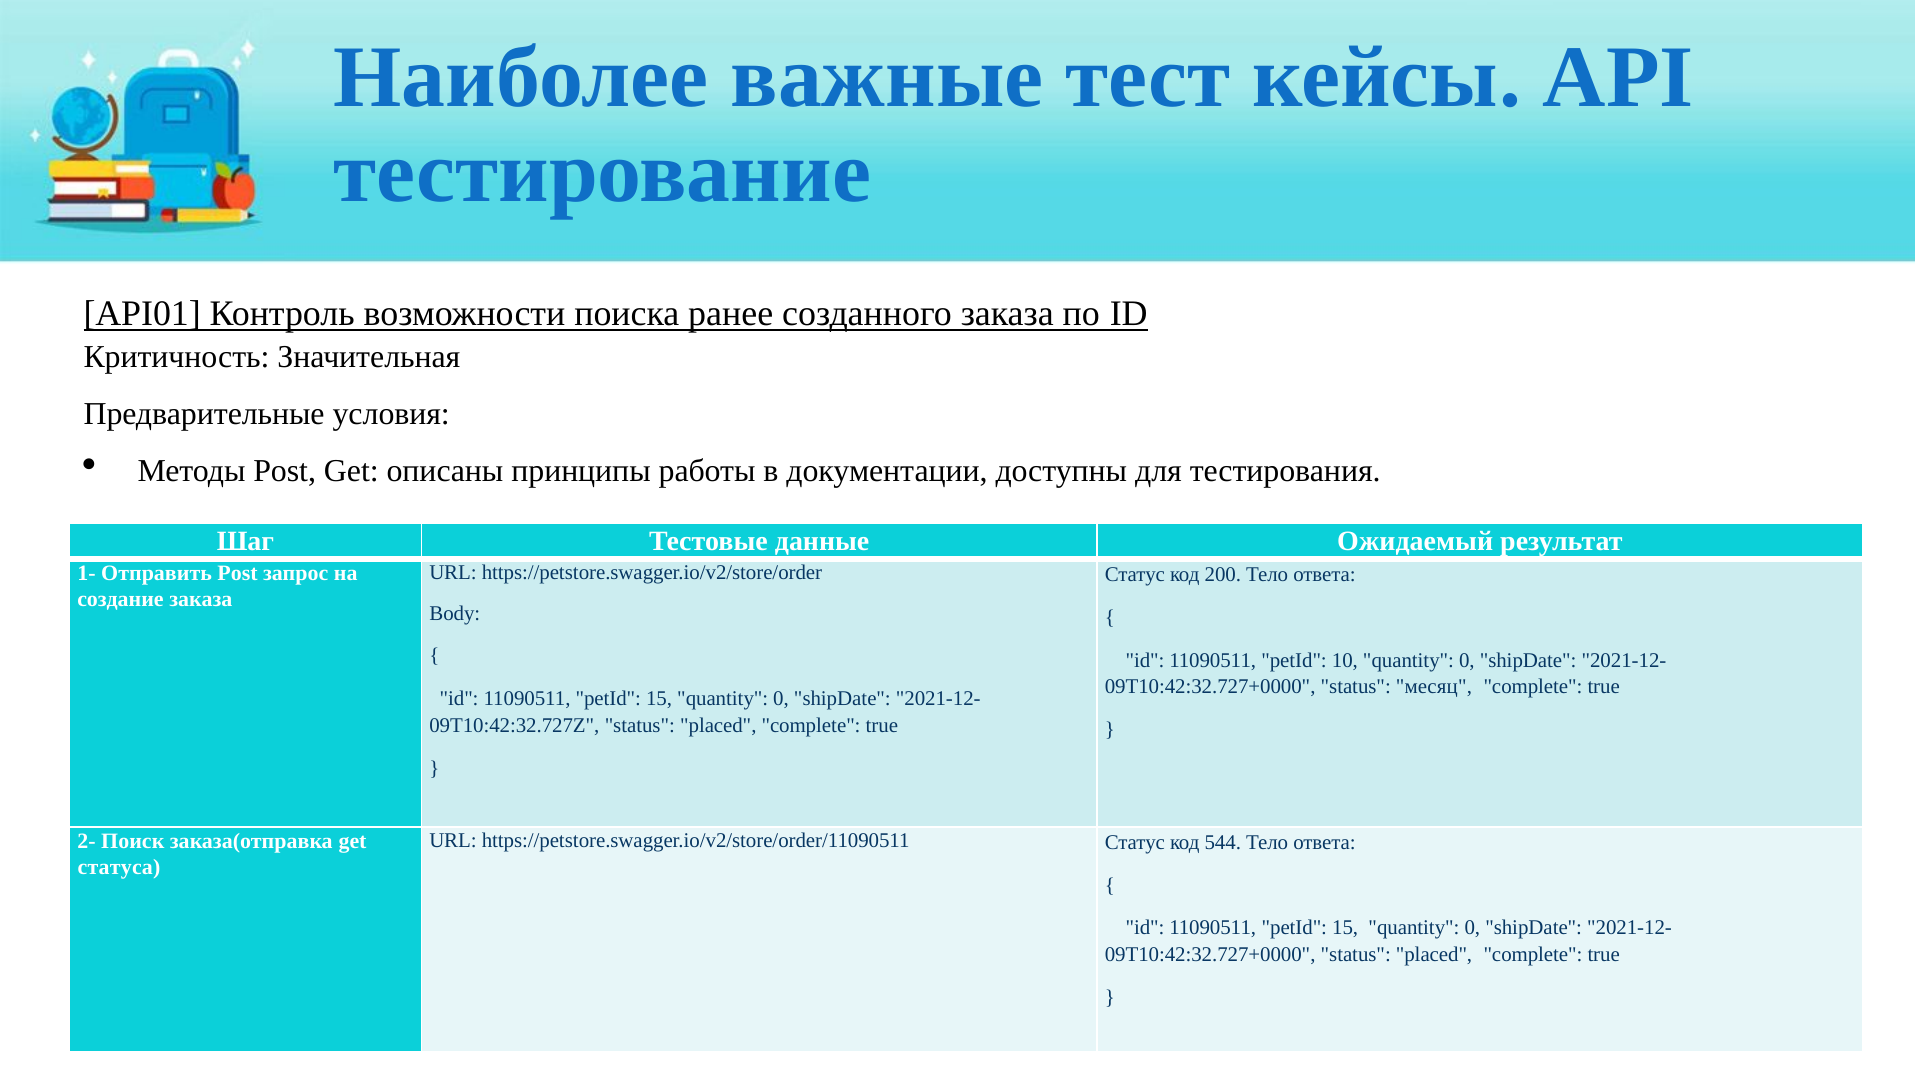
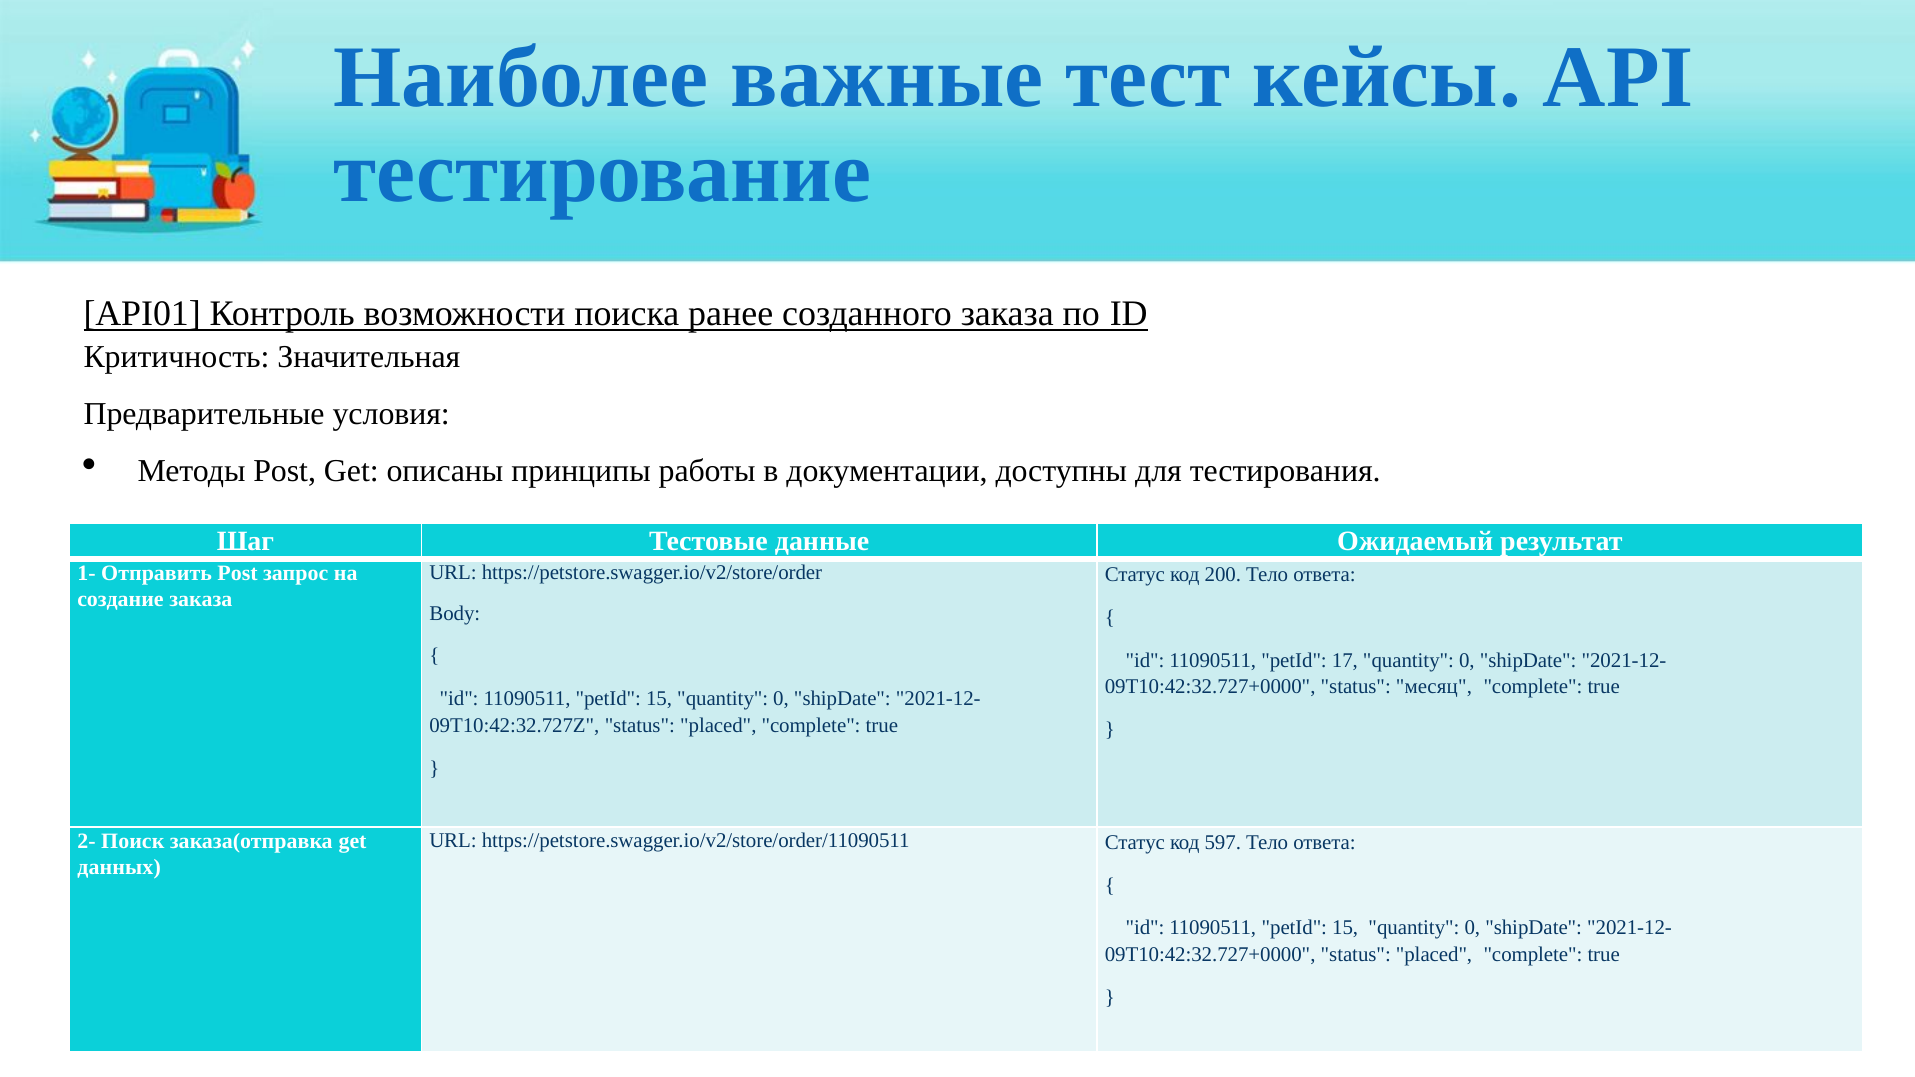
10: 10 -> 17 (1345, 660)
544: 544 -> 597 (1223, 843)
статуса: статуса -> данных (119, 867)
